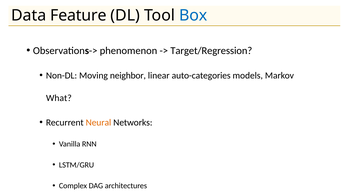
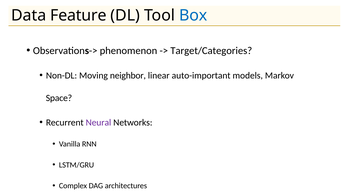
Target/Regression: Target/Regression -> Target/Categories (211, 51)
auto-categories: auto-categories -> auto-important (201, 76)
What: What -> Space (59, 98)
Neural colour: orange -> purple (98, 123)
